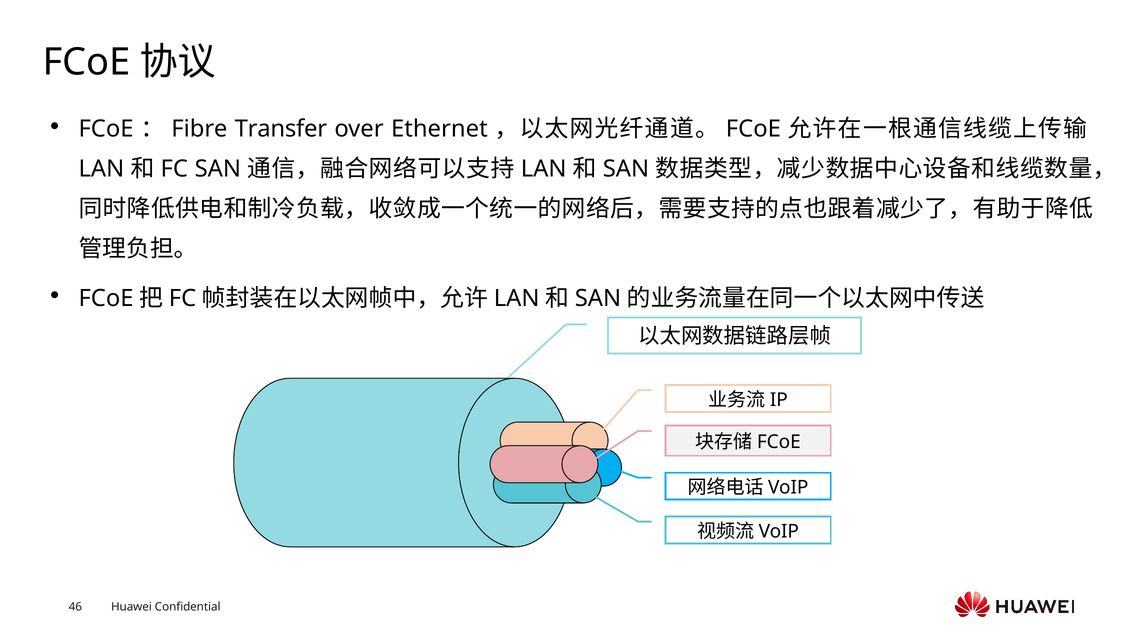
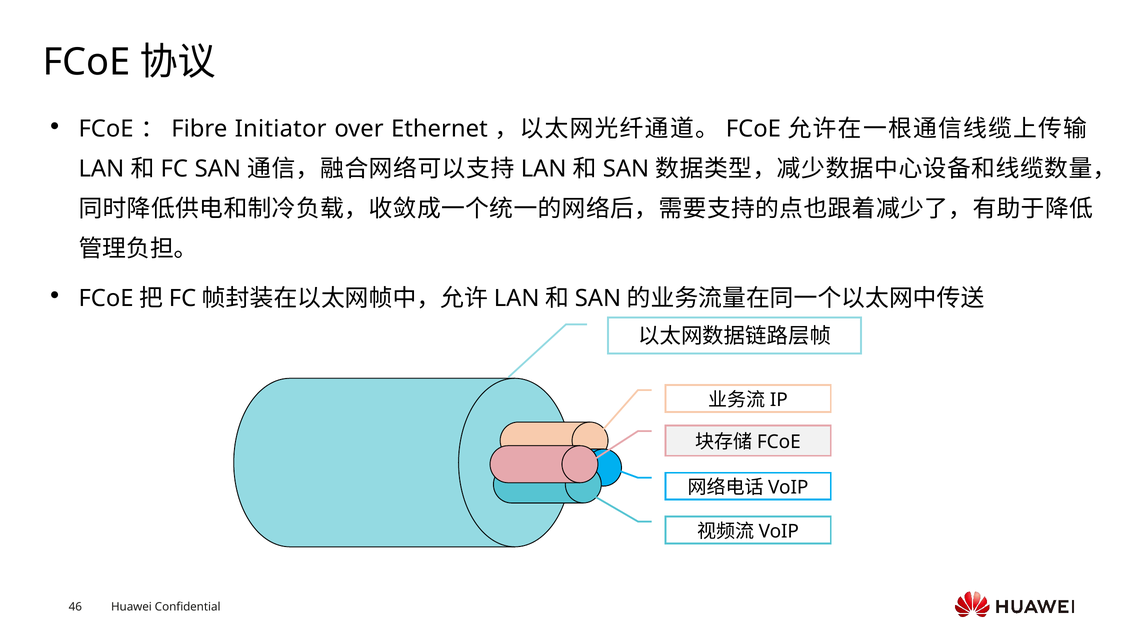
Transfer: Transfer -> Initiator (281, 129)
